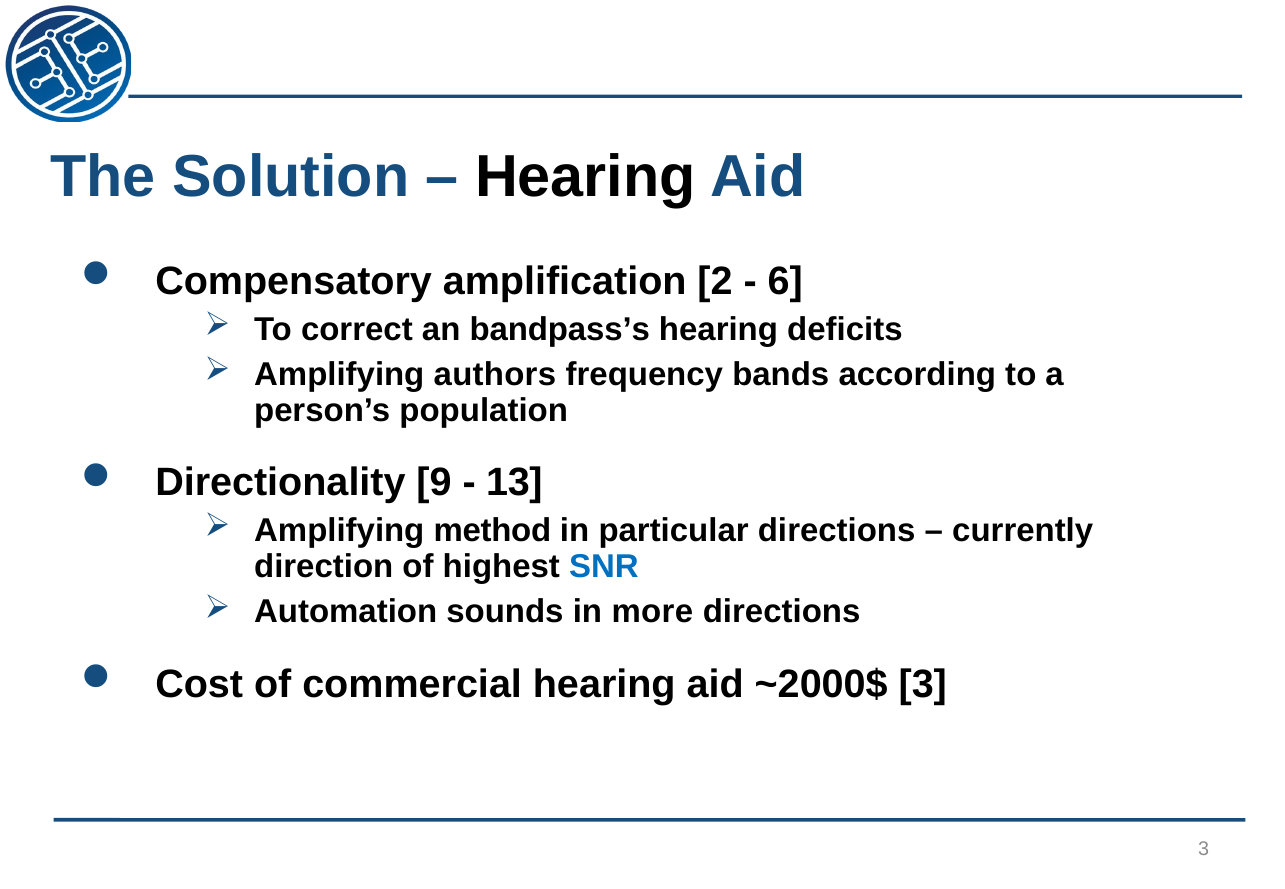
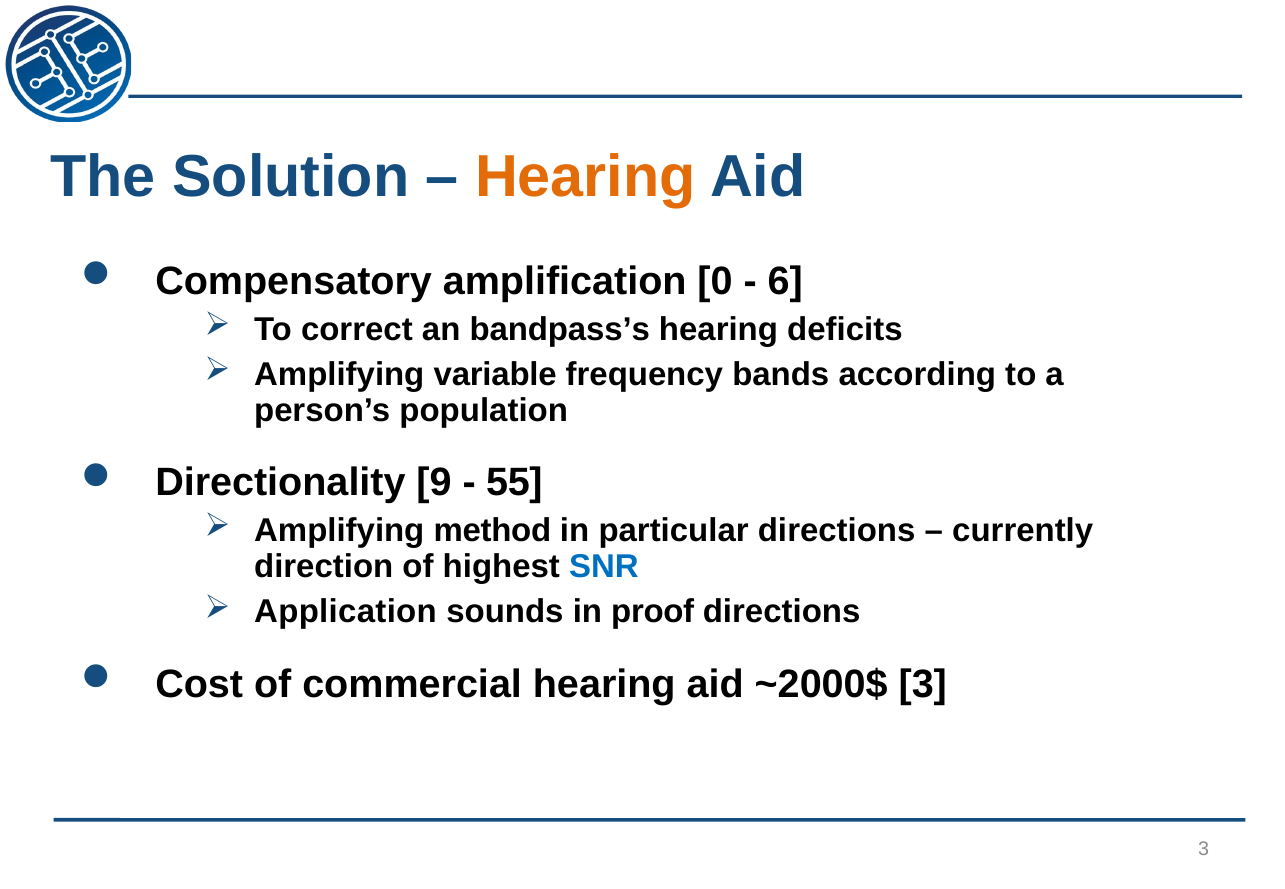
Hearing colour: black -> orange (585, 177)
2: 2 -> 0 (715, 281)
authors: authors -> variable (495, 375)
13: 13 -> 55 (514, 483)
Automation: Automation -> Application (345, 612)
more: more -> proof (653, 612)
